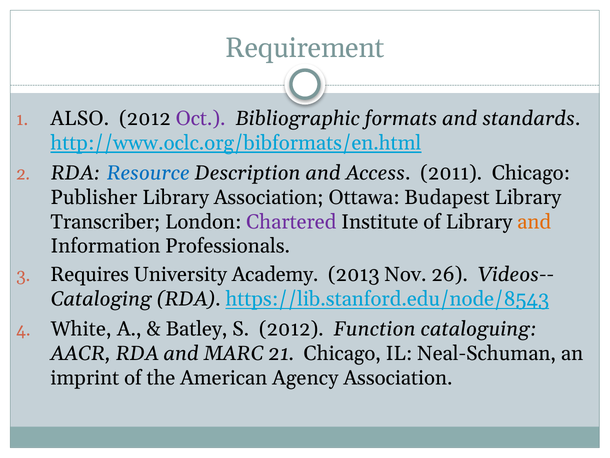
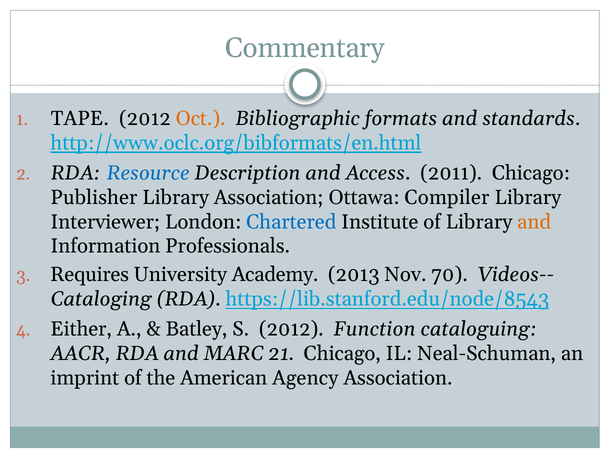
Requirement: Requirement -> Commentary (305, 48)
ALSO: ALSO -> TAPE (80, 119)
Oct colour: purple -> orange (201, 119)
Budapest: Budapest -> Compiler (447, 197)
Transcriber: Transcriber -> Interviewer (105, 222)
Chartered colour: purple -> blue (291, 222)
26: 26 -> 70 (450, 274)
White: White -> Either (81, 329)
